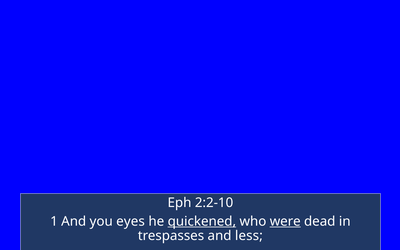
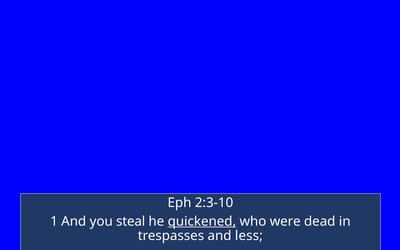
2:2-10: 2:2-10 -> 2:3-10 (214, 203)
eyes: eyes -> steal (131, 221)
were underline: present -> none (285, 221)
